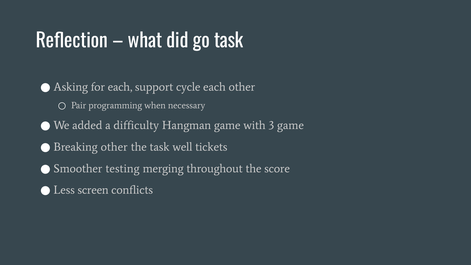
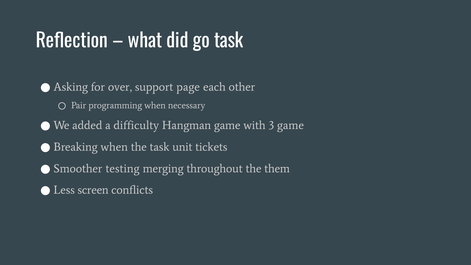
for each: each -> over (120, 87)
cycle: cycle -> page (188, 87)
Breaking other: other -> when (114, 147)
well: well -> unit (182, 147)
score: score -> them (277, 168)
